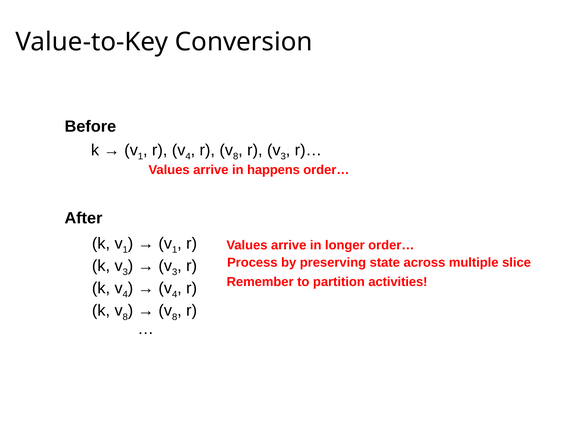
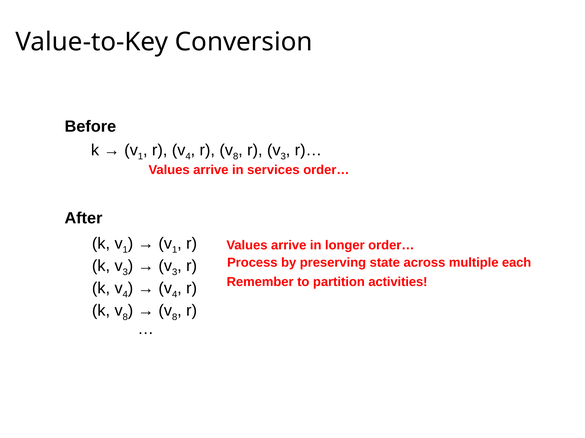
happens: happens -> services (273, 170)
slice: slice -> each (517, 263)
